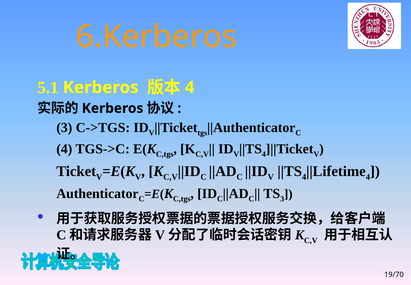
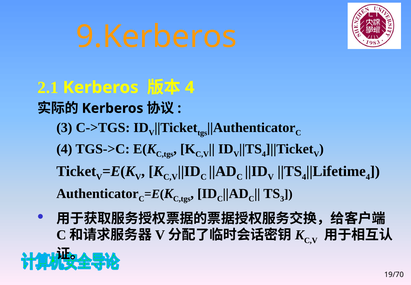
6.Kerberos: 6.Kerberos -> 9.Kerberos (156, 37)
5.1: 5.1 -> 2.1 (48, 87)
